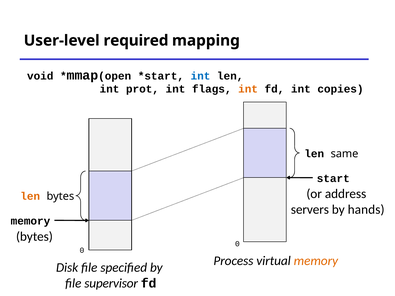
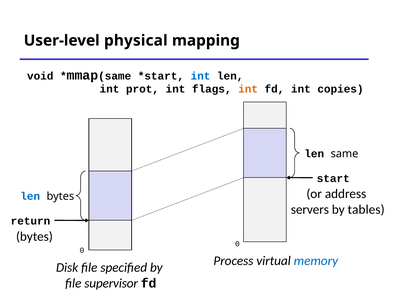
required: required -> physical (136, 41)
open: open -> same (115, 76)
len colour: orange -> blue (30, 196)
hands: hands -> tables (366, 210)
memory: memory -> return (30, 221)
memory colour: orange -> blue (316, 261)
